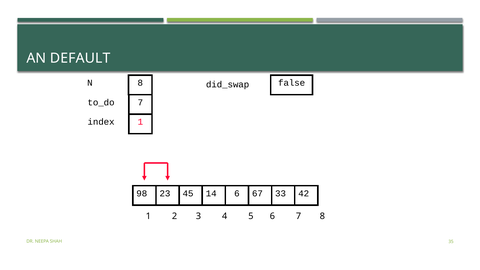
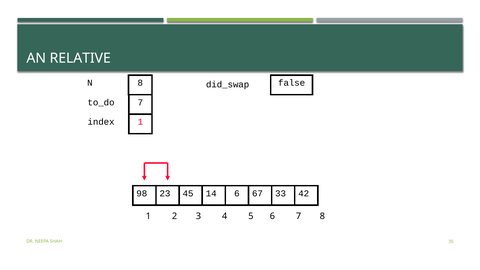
DEFAULT: DEFAULT -> RELATIVE (80, 58)
